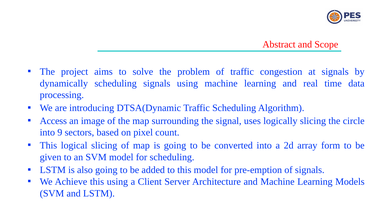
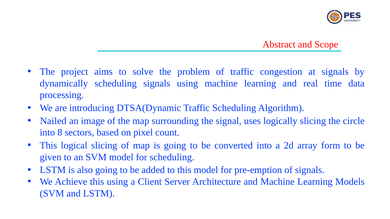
Access: Access -> Nailed (53, 121)
9: 9 -> 8 (60, 133)
